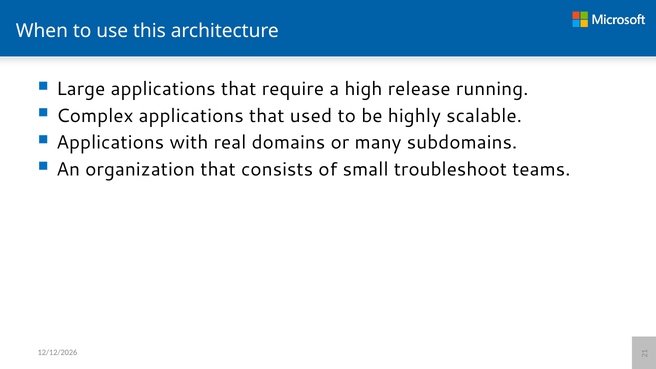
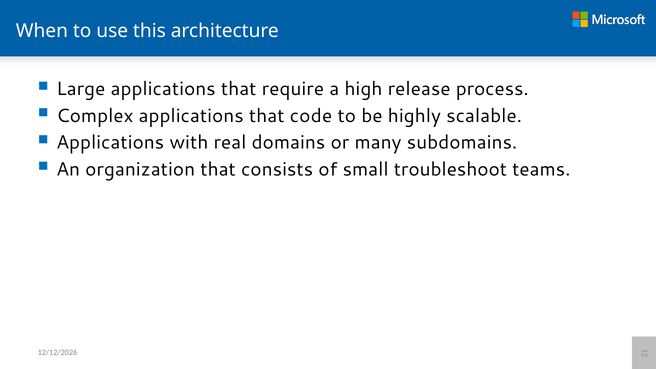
running: running -> process (492, 89)
used: used -> code (311, 116)
